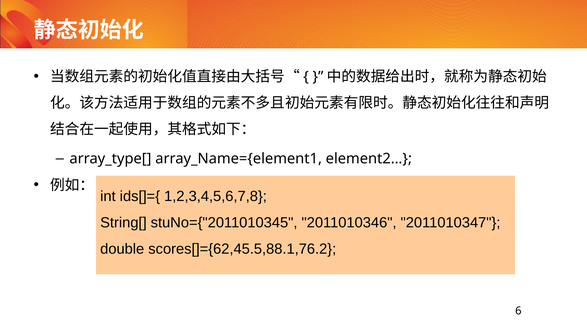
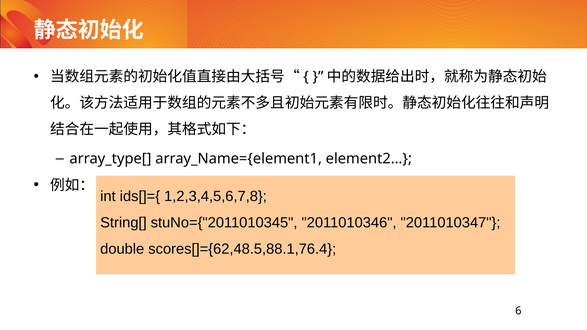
scores[]={62,45.5,88.1,76.2: scores[]={62,45.5,88.1,76.2 -> scores[]={62,48.5,88.1,76.4 (242, 249)
